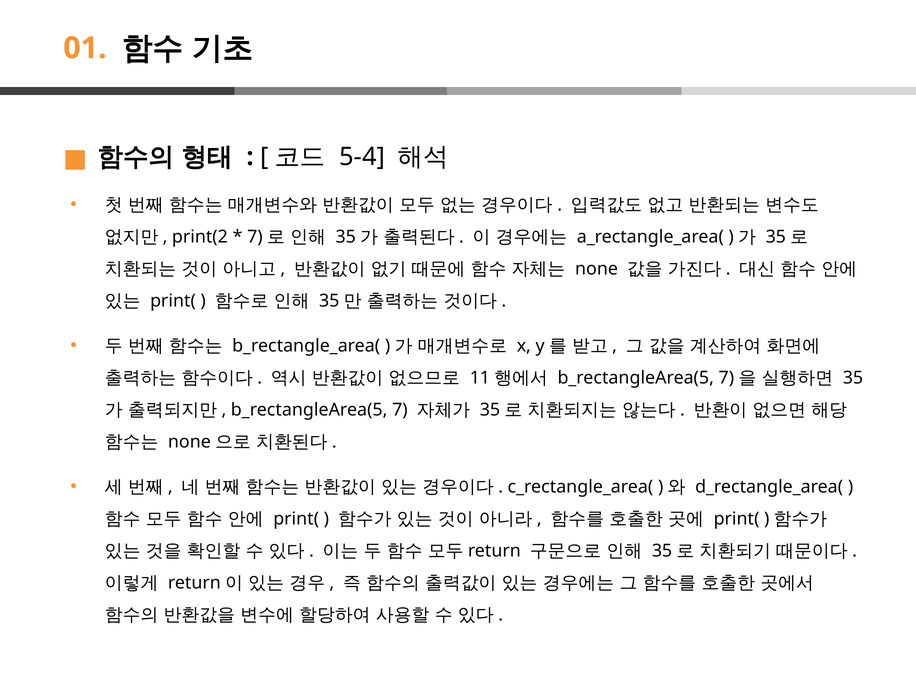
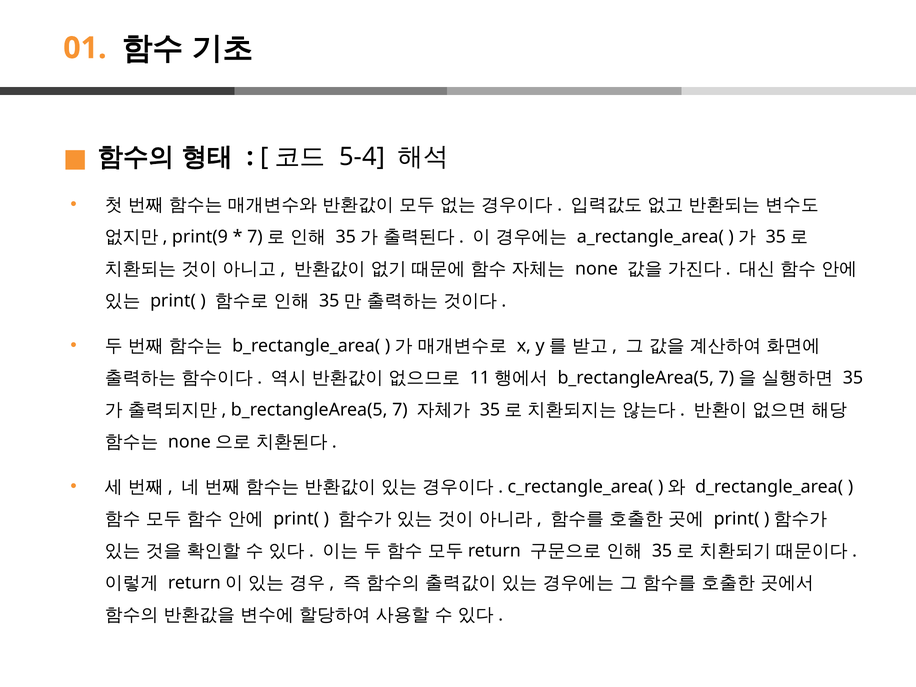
print(2: print(2 -> print(9 (200, 237)
